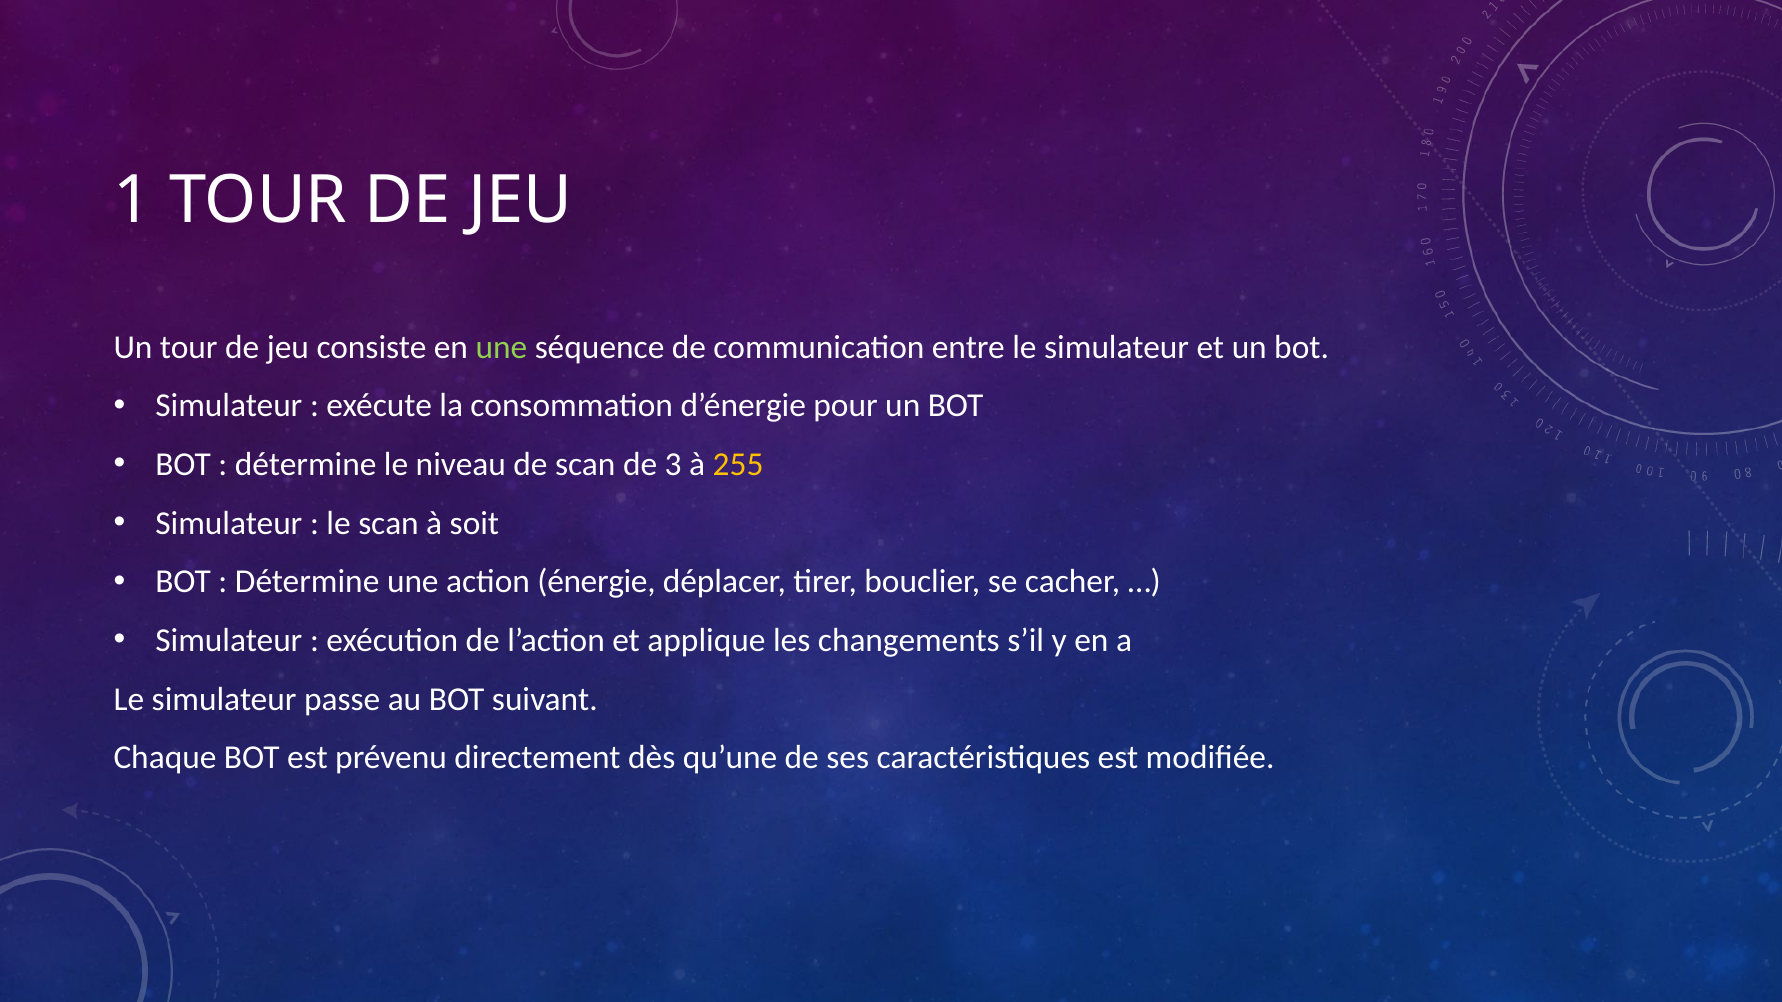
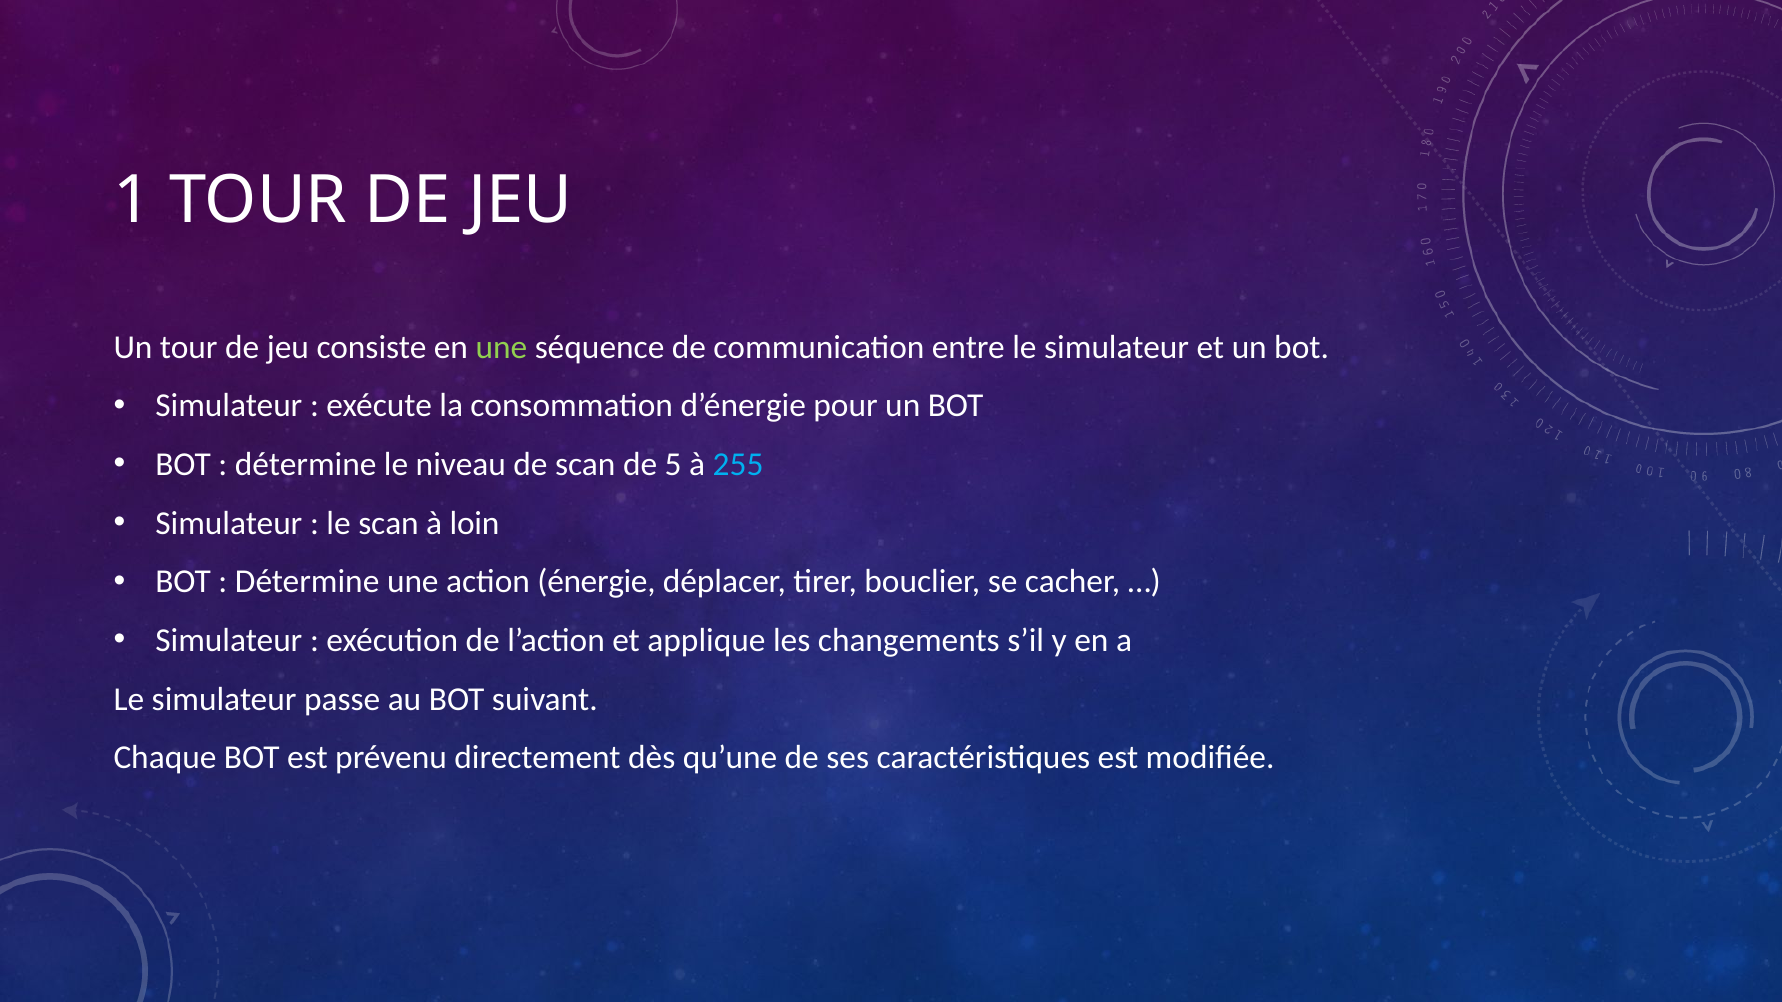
3: 3 -> 5 (673, 465)
255 colour: yellow -> light blue (738, 465)
soit: soit -> loin (475, 523)
